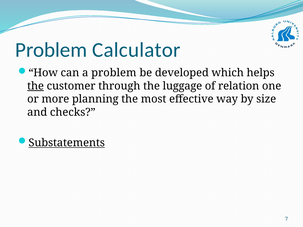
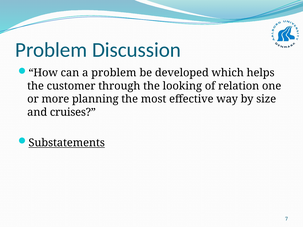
Calculator: Calculator -> Discussion (136, 50)
the underline: present -> none (36, 86)
luggage: luggage -> looking (182, 86)
checks: checks -> cruises (73, 112)
